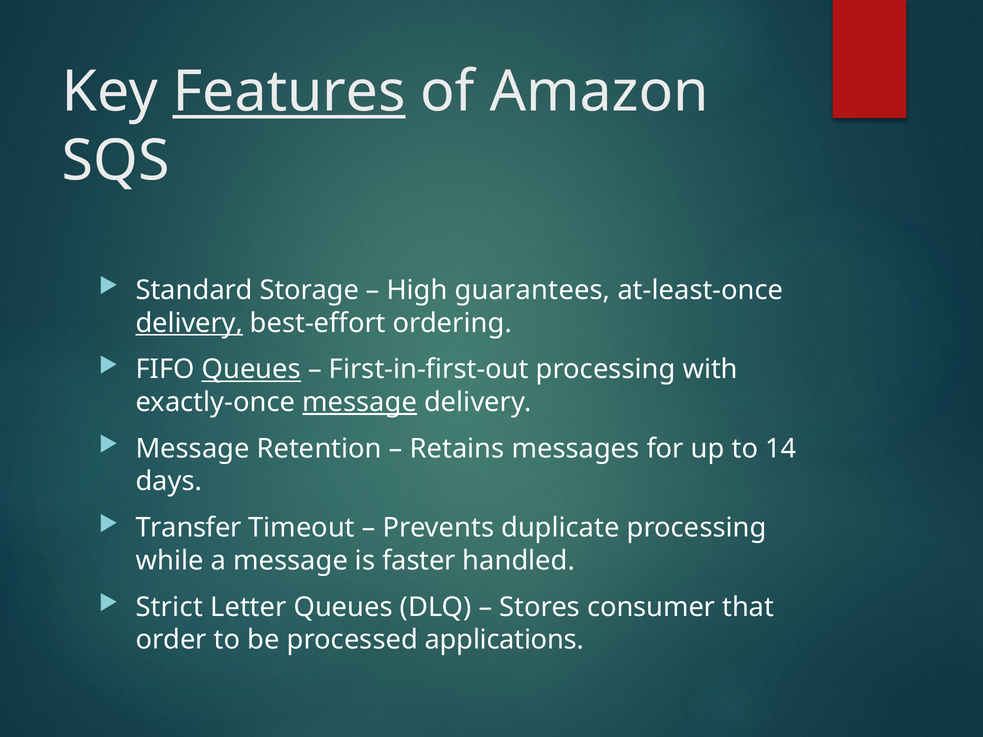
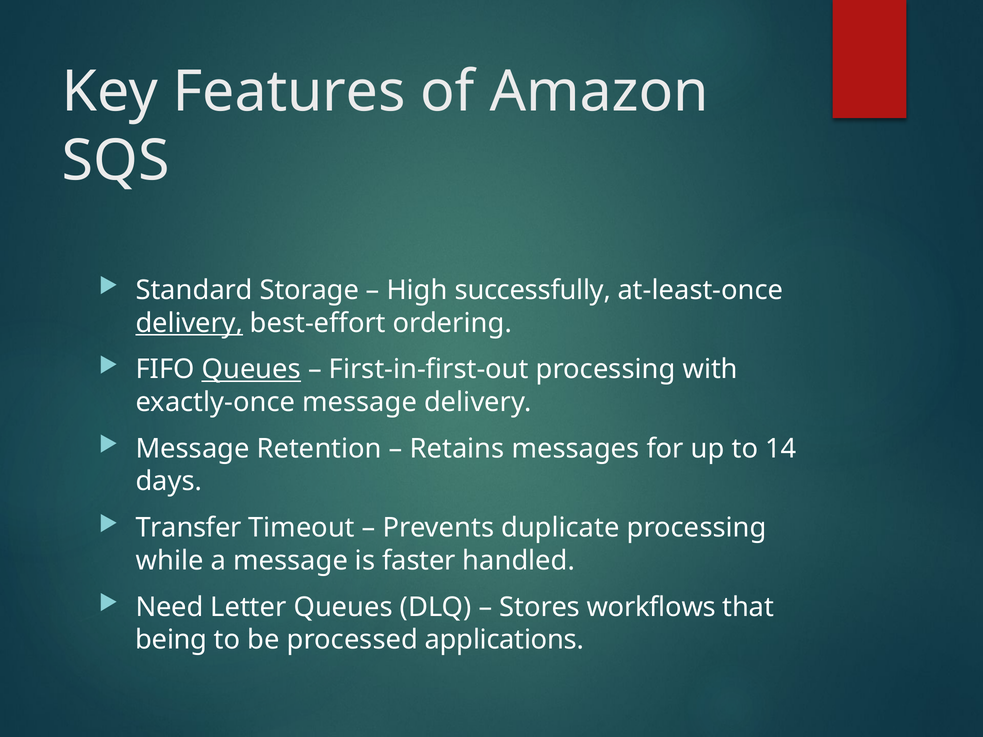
Features underline: present -> none (289, 92)
guarantees: guarantees -> successfully (533, 290)
message underline: present -> none (360, 402)
Strict: Strict -> Need (170, 607)
consumer: consumer -> workflows (651, 607)
order: order -> being (171, 640)
